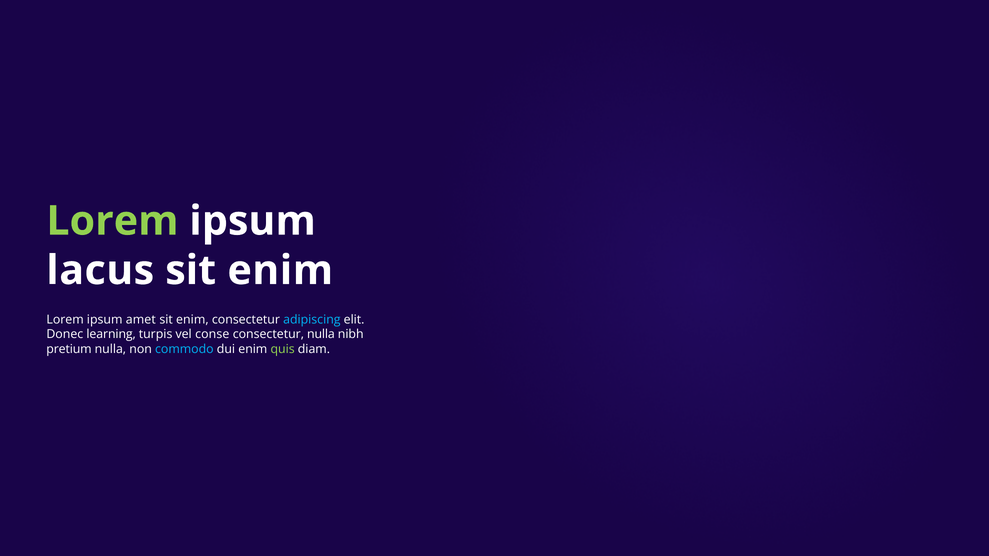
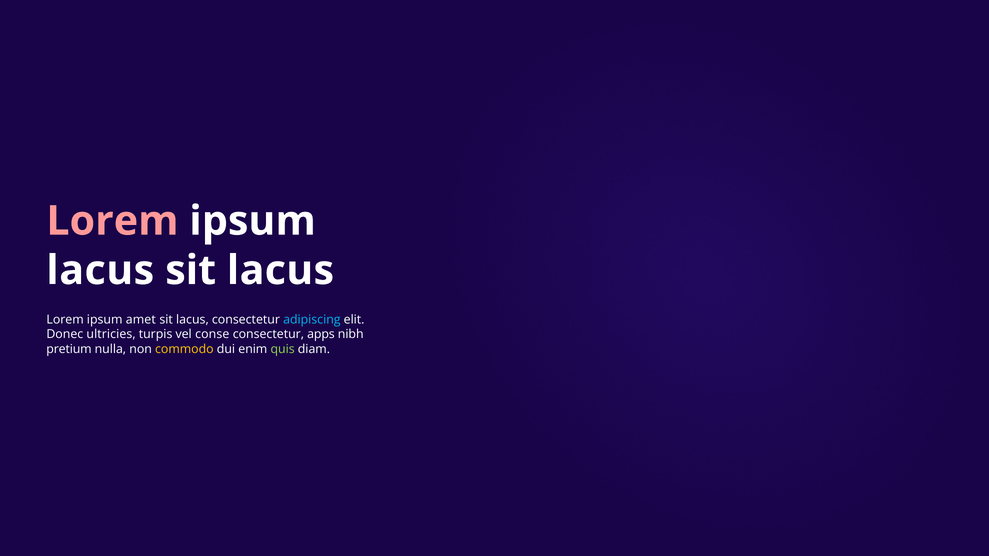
Lorem colour: light green -> pink (112, 221)
enim: enim -> lacus (280, 271)
enim: enim -> lacus (192, 320)
learning: learning -> ultricies (111, 334)
consectetur nulla: nulla -> apps (321, 334)
commodo colour: light blue -> yellow (184, 349)
